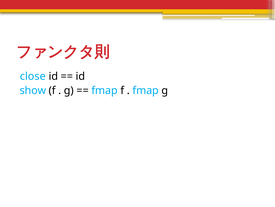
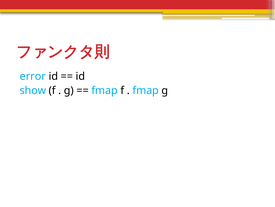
close: close -> error (33, 76)
